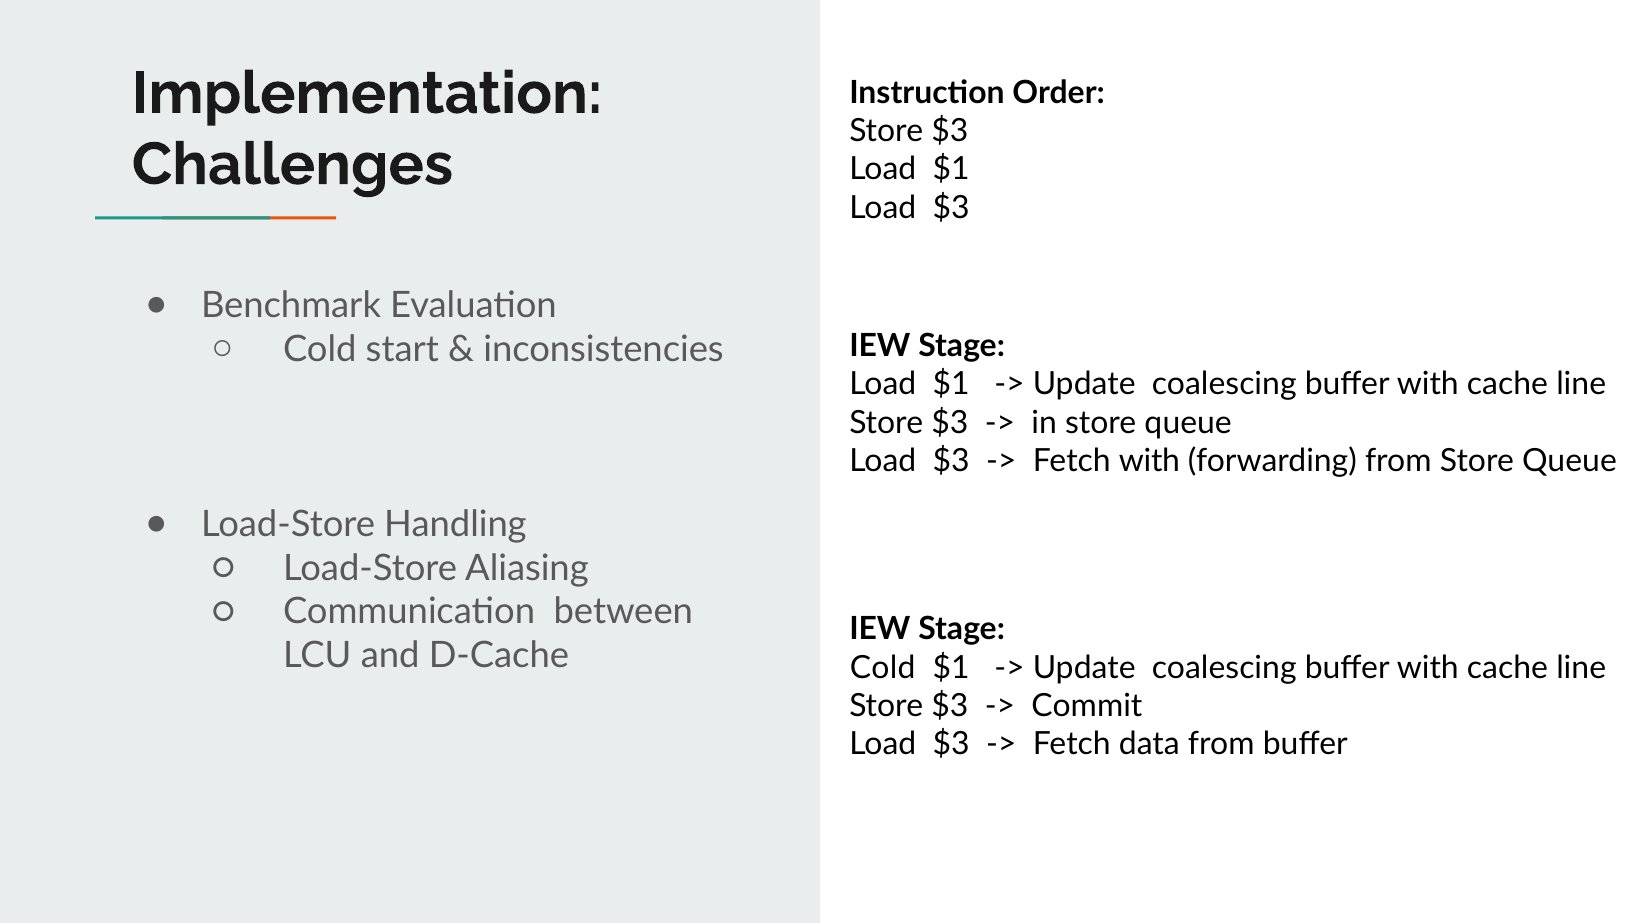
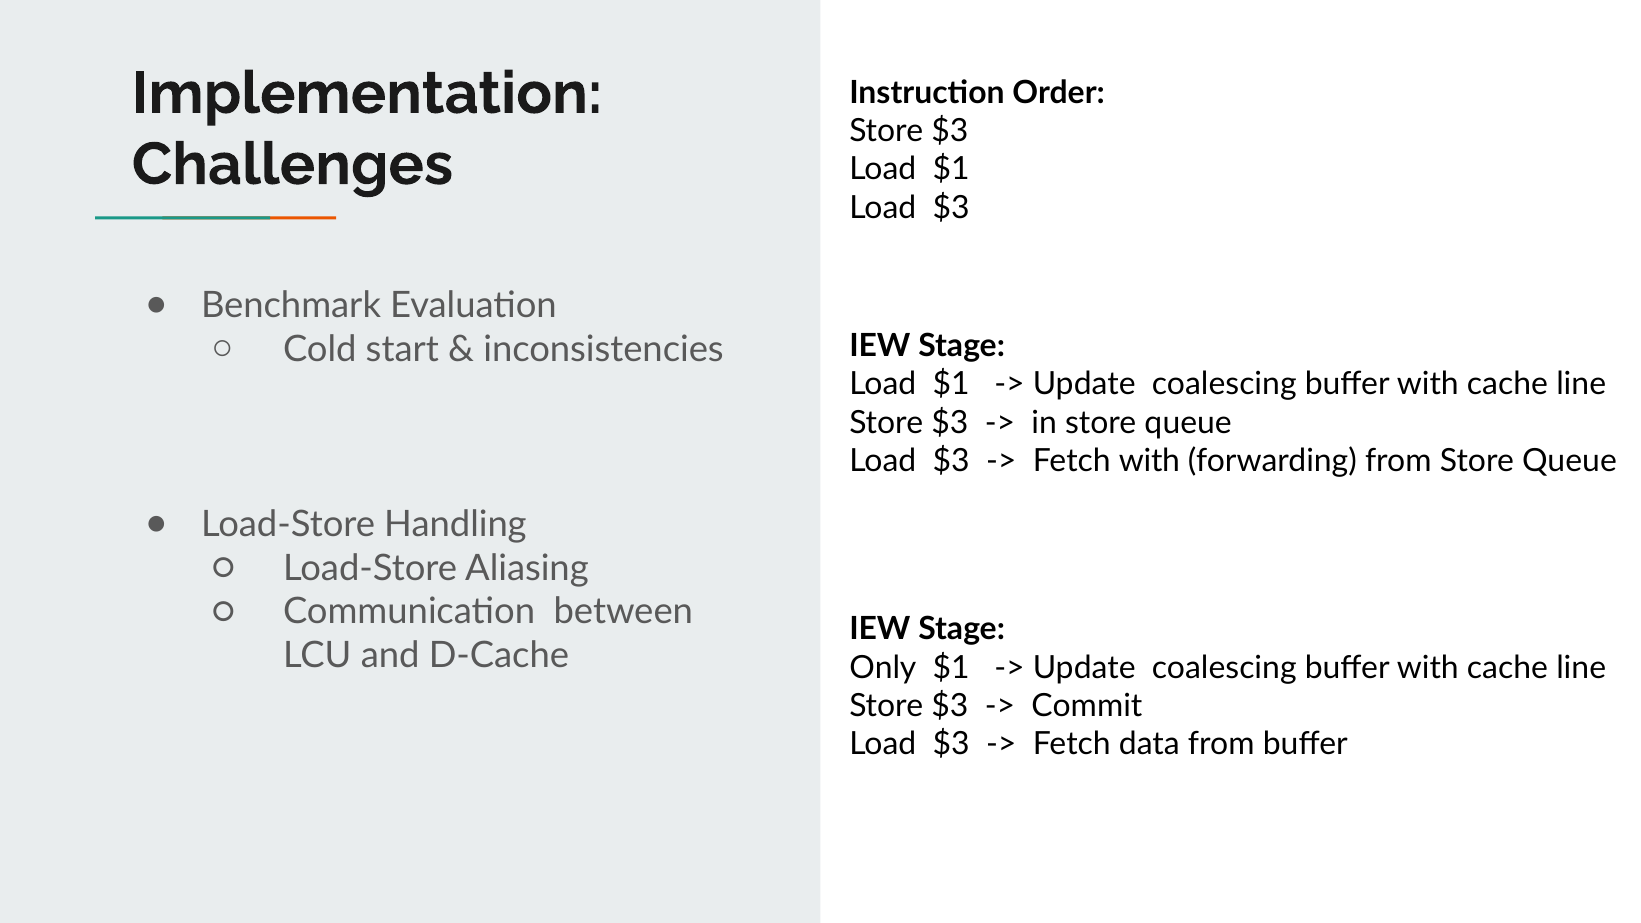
Cold: Cold -> Only (883, 668)
